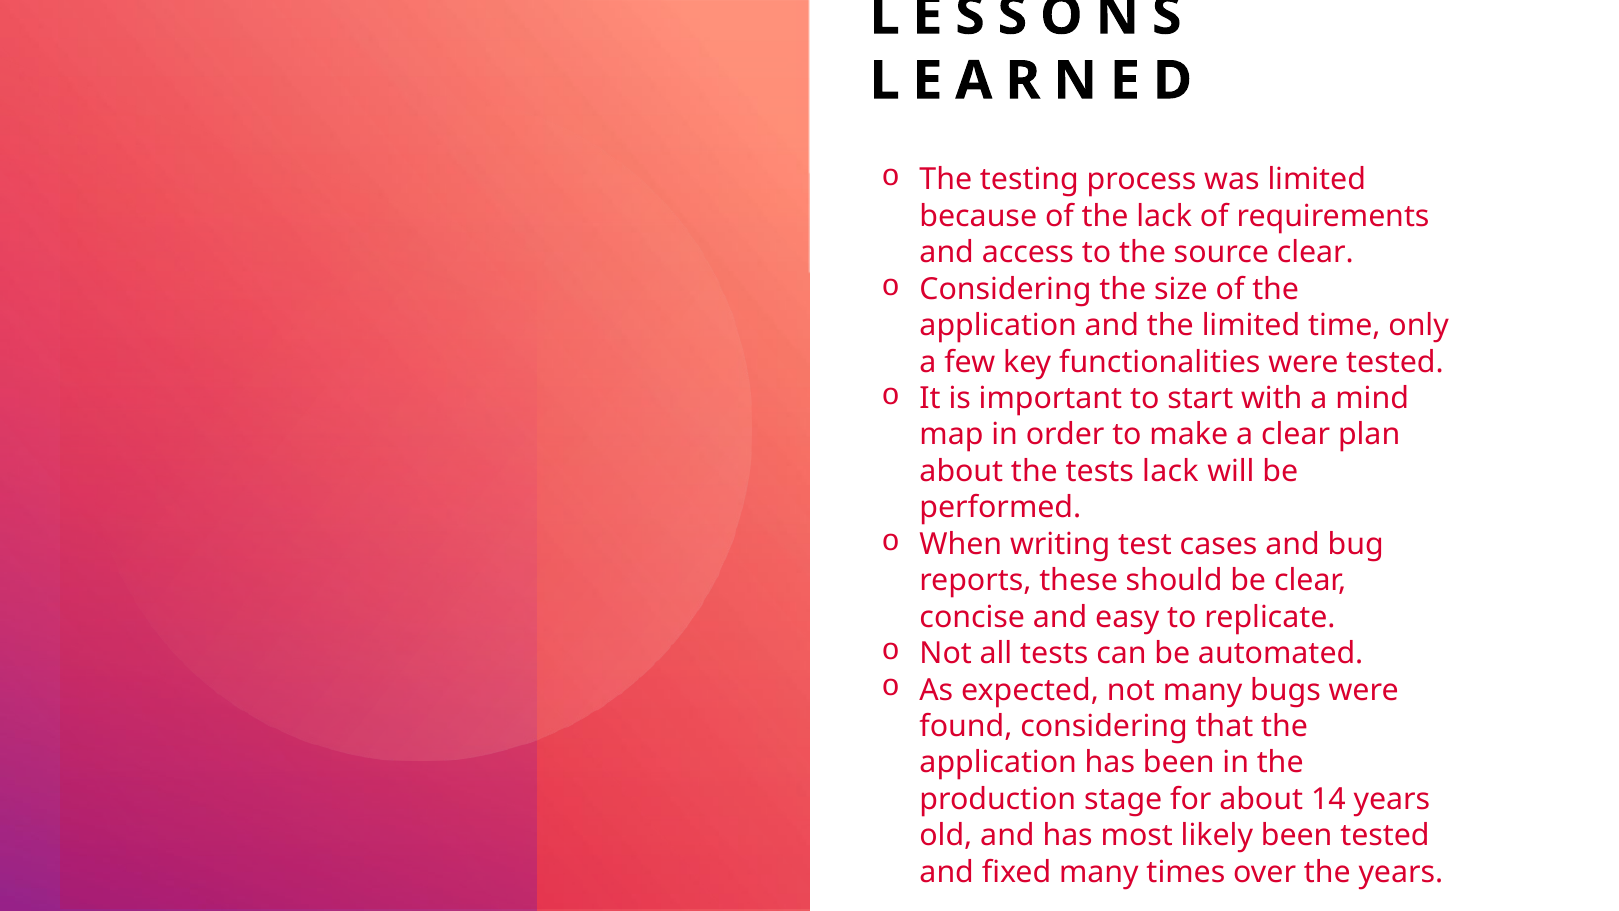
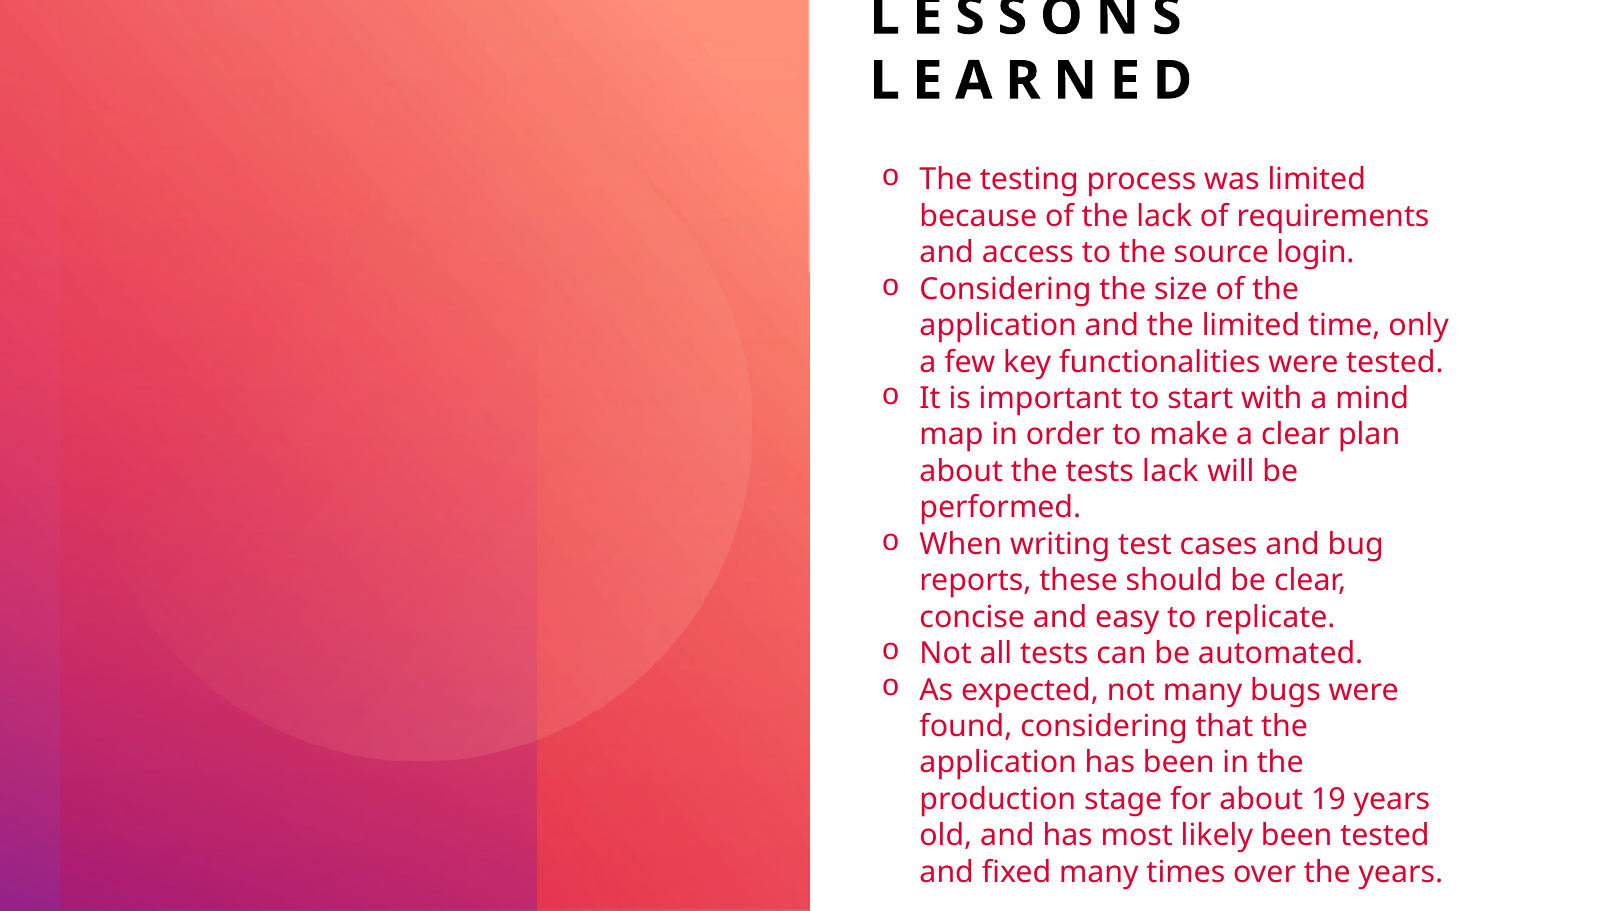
source clear: clear -> login (1315, 253)
14: 14 -> 19 (1328, 799)
